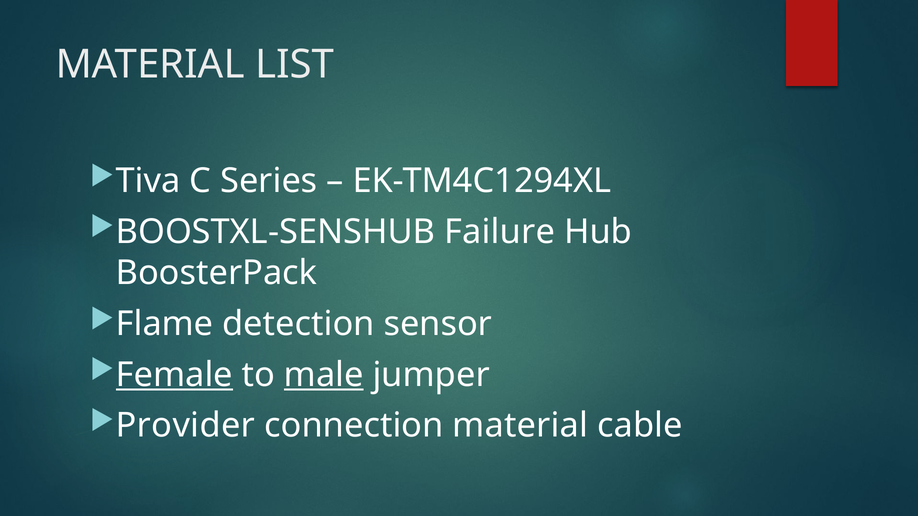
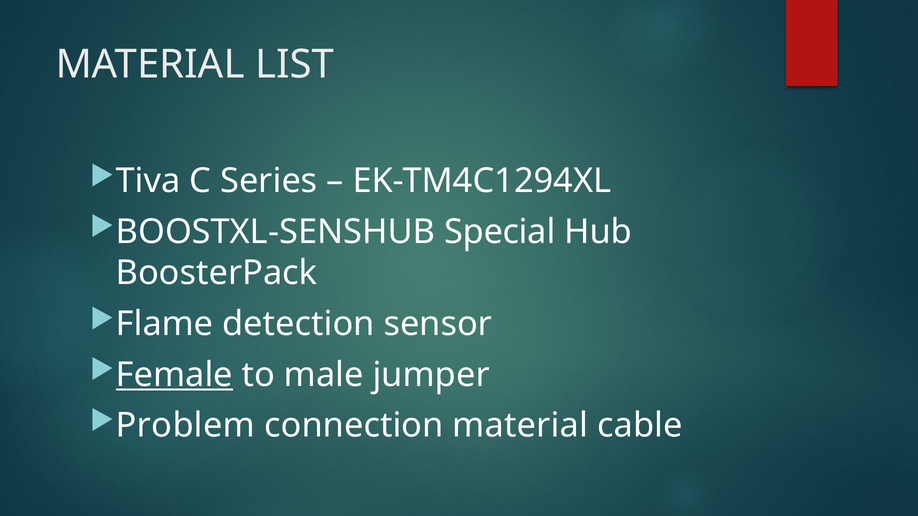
Failure: Failure -> Special (500, 232)
male underline: present -> none (324, 375)
Provider: Provider -> Problem (185, 426)
